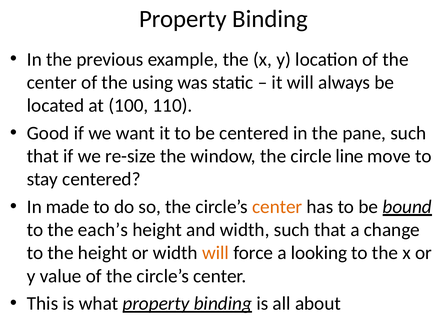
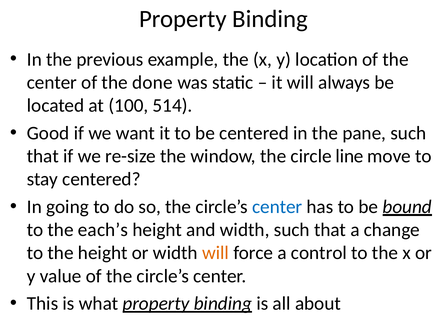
using: using -> done (152, 82)
110: 110 -> 514 (173, 106)
made: made -> going (68, 207)
center colour: orange -> blue (277, 207)
looking: looking -> control (319, 253)
